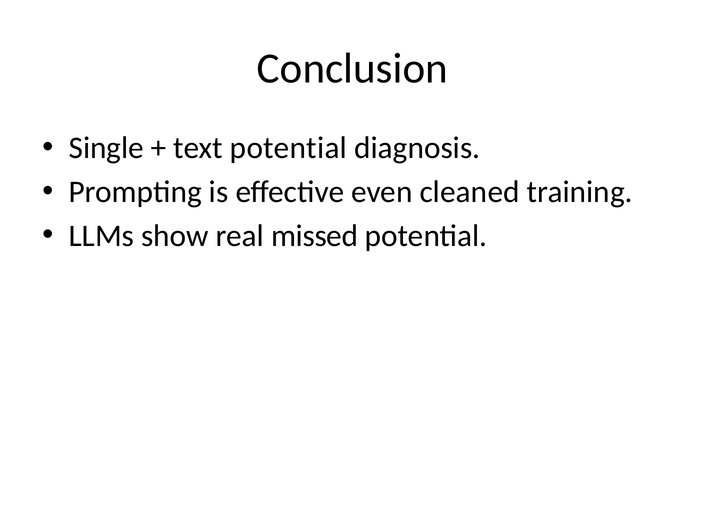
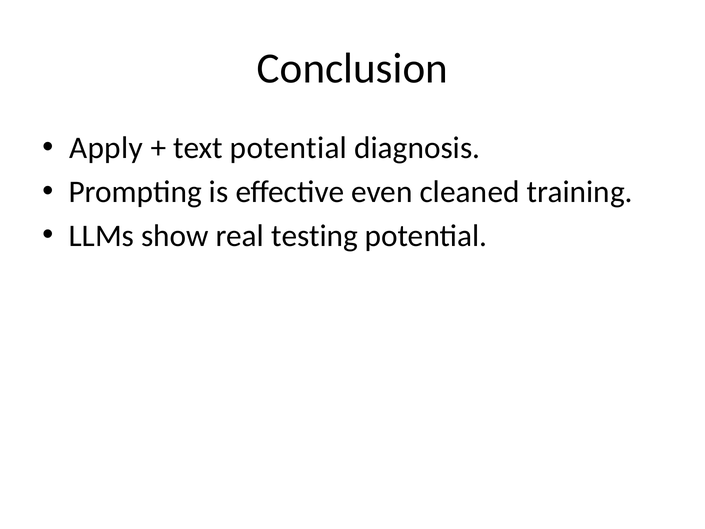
Single: Single -> Apply (106, 148)
missed: missed -> testing (315, 236)
